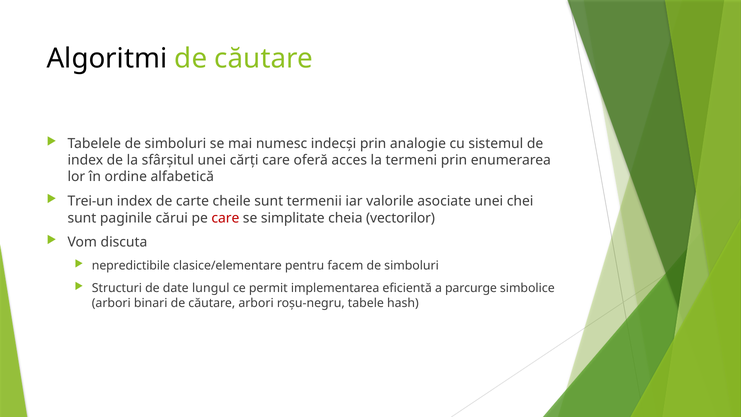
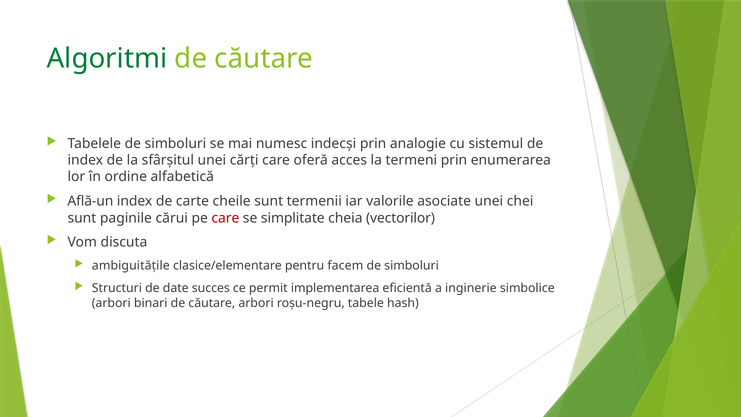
Algoritmi colour: black -> green (107, 58)
Trei-un: Trei-un -> Află-un (90, 201)
nepredictibile: nepredictibile -> ambiguitățile (131, 266)
lungul: lungul -> succes (211, 288)
parcurge: parcurge -> inginerie (471, 288)
